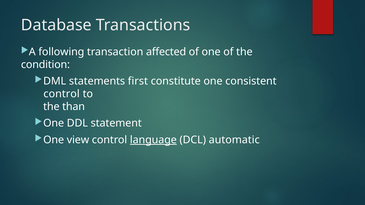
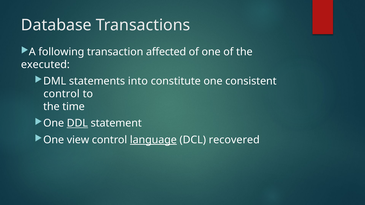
condition: condition -> executed (45, 65)
first: first -> into (138, 81)
than: than -> time (74, 107)
DDL underline: none -> present (77, 123)
automatic: automatic -> recovered (234, 140)
